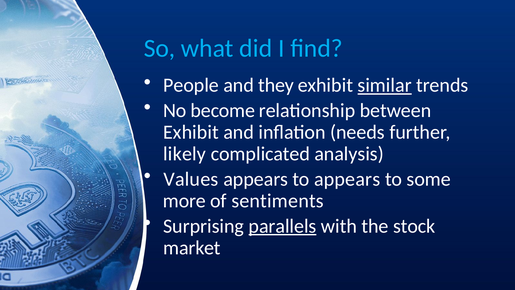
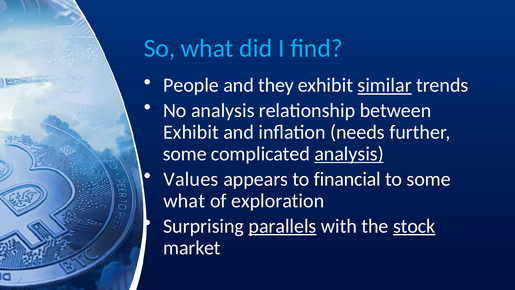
No become: become -> analysis (223, 110)
likely: likely -> some (185, 154)
analysis underline: none -> present (349, 154)
to appears: appears -> financial (347, 179)
more: more -> what (184, 201)
sentiments: sentiments -> exploration (278, 201)
stock underline: none -> present (414, 226)
